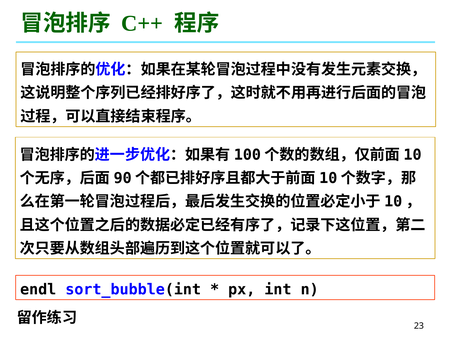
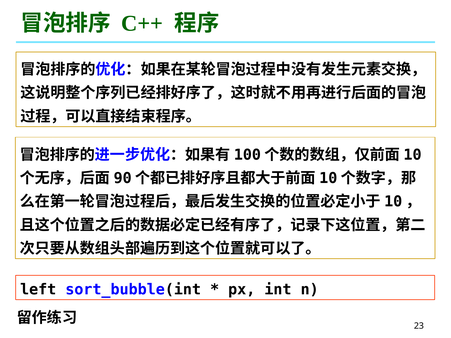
endl: endl -> left (38, 290)
